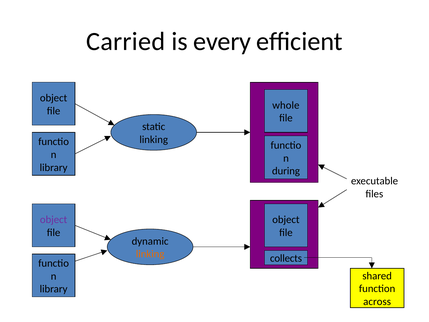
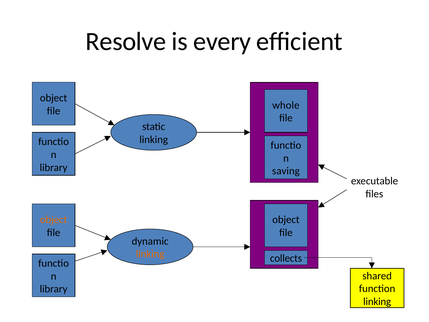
Carried: Carried -> Resolve (126, 42)
during: during -> saving (286, 171)
object colour: purple -> orange (54, 220)
across: across -> linking (377, 301)
